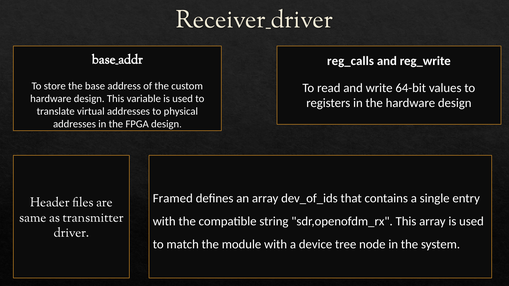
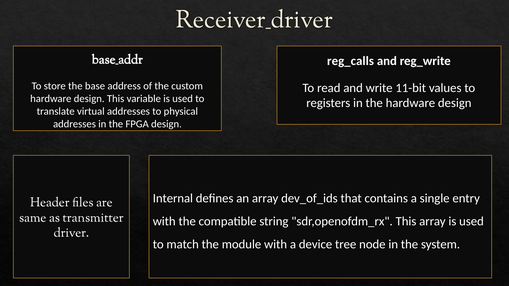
64-bit: 64-bit -> 11-bit (411, 88)
Framed: Framed -> Internal (173, 199)
